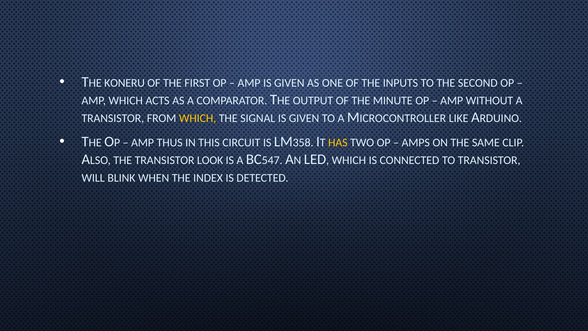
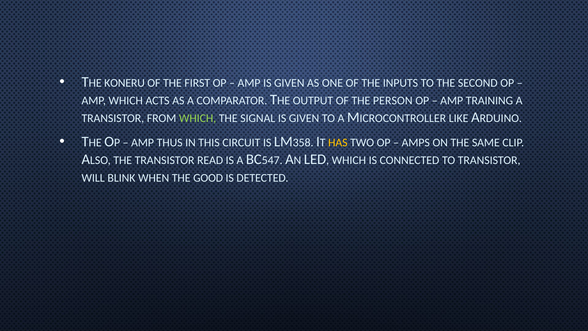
MINUTE: MINUTE -> PERSON (393, 101)
WITHOUT: WITHOUT -> TRAINING (489, 101)
WHICH colour: yellow -> light green (198, 118)
LOOK: LOOK -> READ (210, 160)
INDEX: INDEX -> GOOD (208, 178)
